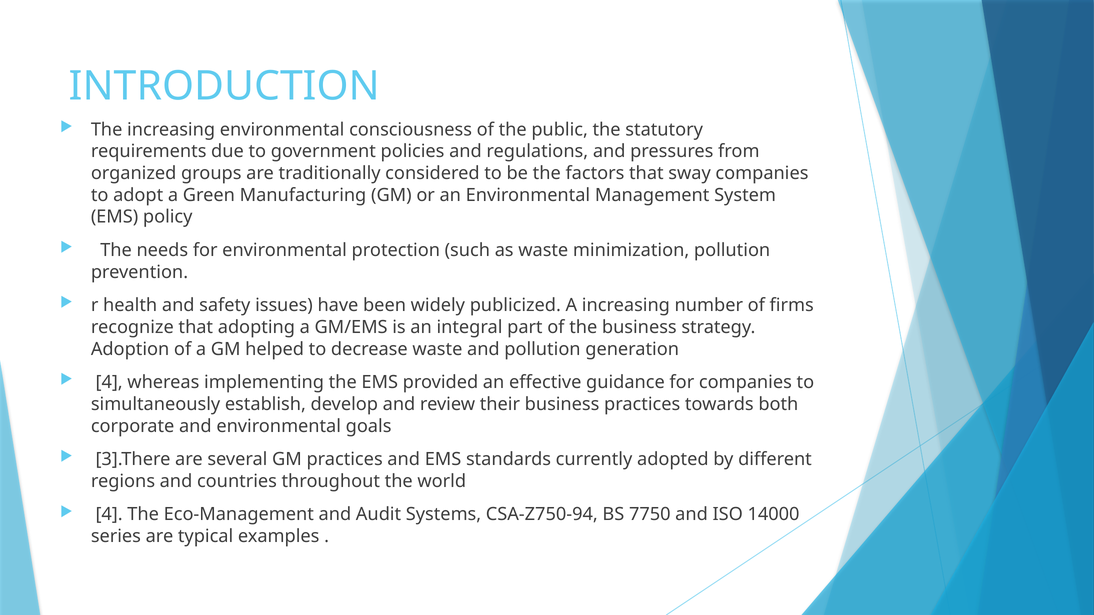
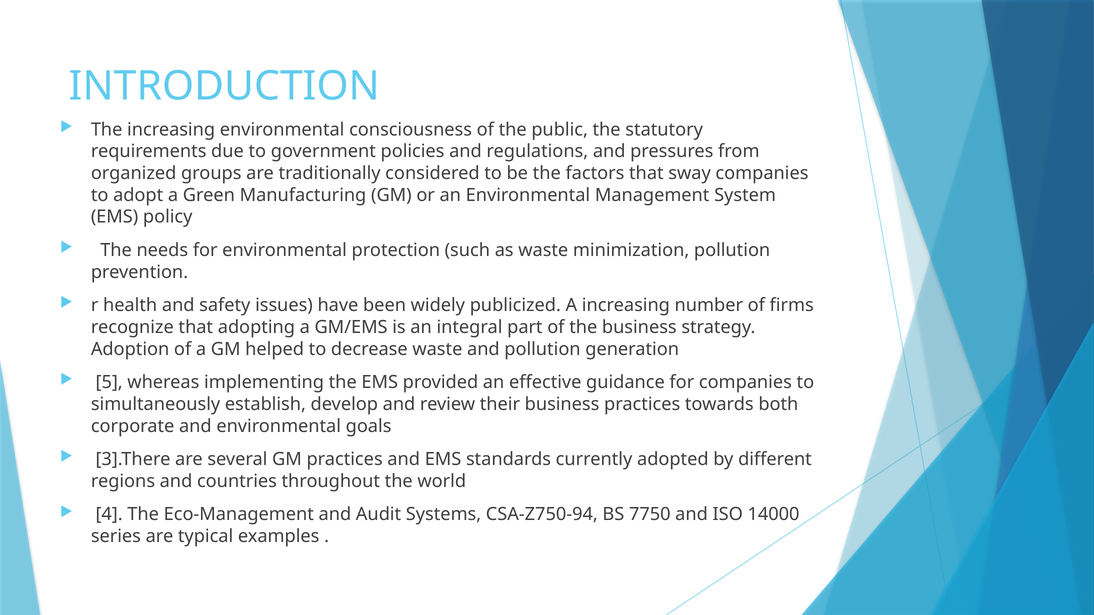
4: 4 -> 5 (109, 383)
